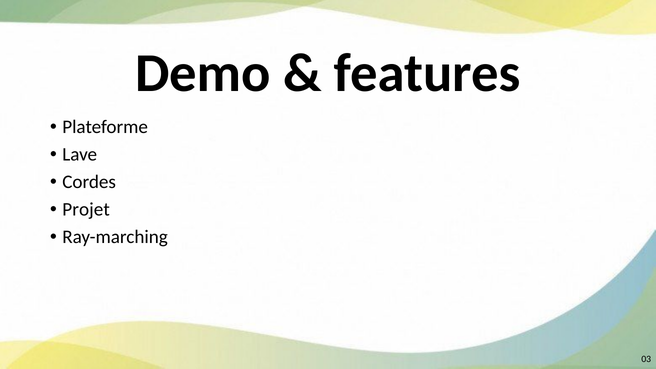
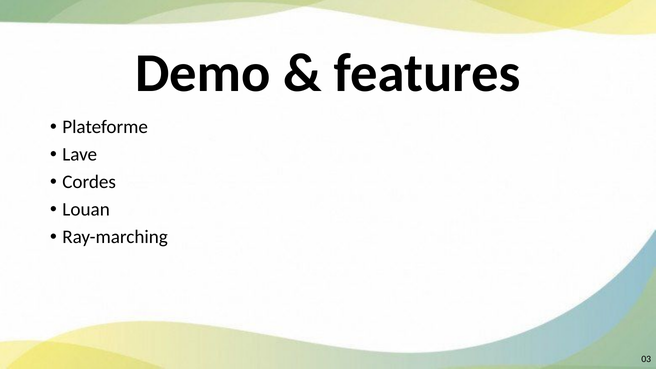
Projet: Projet -> Louan (86, 210)
